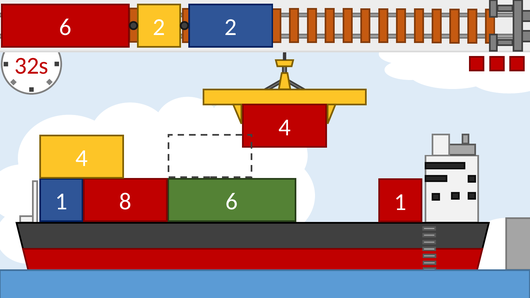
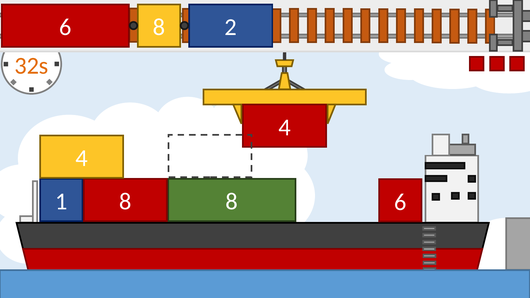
6 2: 2 -> 8 (159, 27)
32s colour: red -> orange (31, 66)
1 6: 6 -> 8 (232, 202)
8 1: 1 -> 6 (400, 202)
